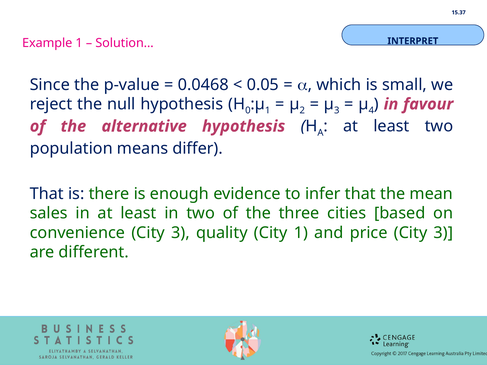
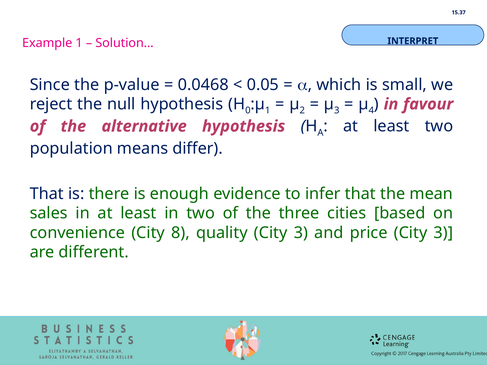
convenience City 3: 3 -> 8 (180, 233)
quality City 1: 1 -> 3 (301, 233)
